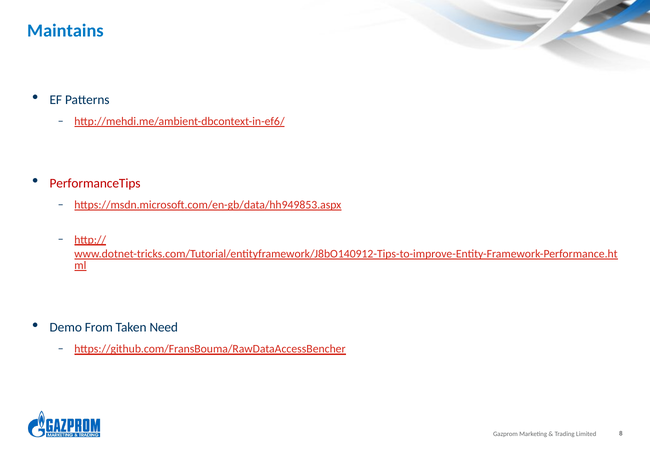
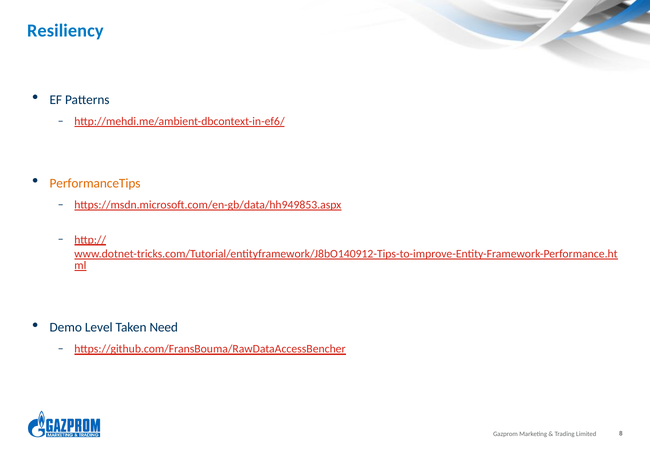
Maintains: Maintains -> Resiliency (65, 30)
PerformanceTips colour: red -> orange (95, 183)
From: From -> Level (99, 328)
